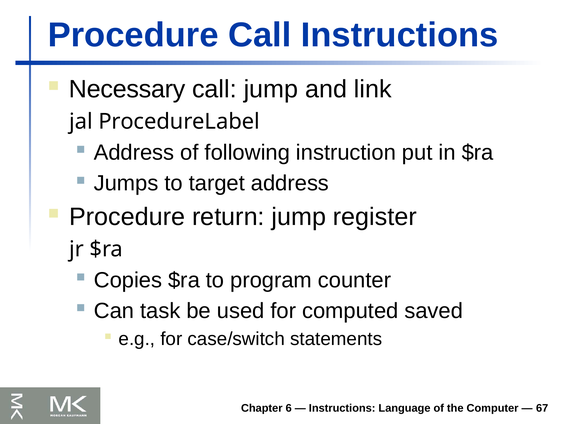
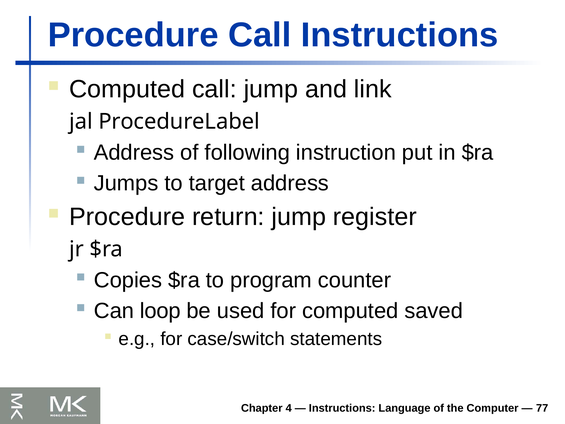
Necessary: Necessary -> Computed (127, 89)
task: task -> loop (160, 311)
6: 6 -> 4 (289, 408)
67: 67 -> 77 (542, 408)
